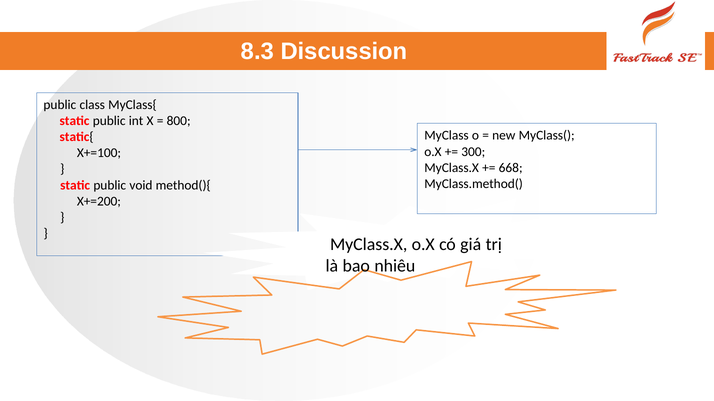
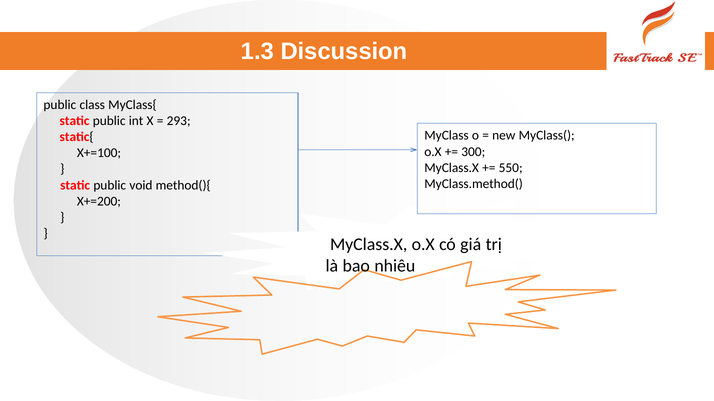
8.3: 8.3 -> 1.3 (257, 52)
800: 800 -> 293 (179, 121)
668: 668 -> 550 (511, 168)
